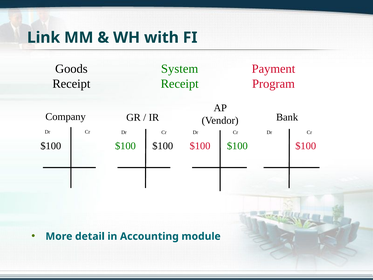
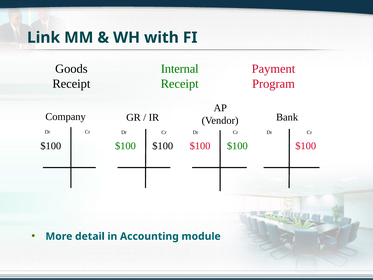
System: System -> Internal (180, 69)
